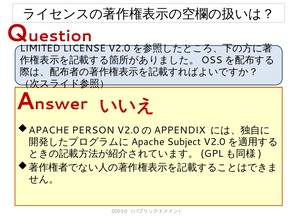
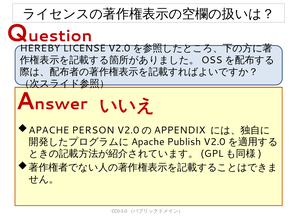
LIMITED: LIMITED -> HEREBY (40, 48)
Subject: Subject -> Publish (184, 142)
